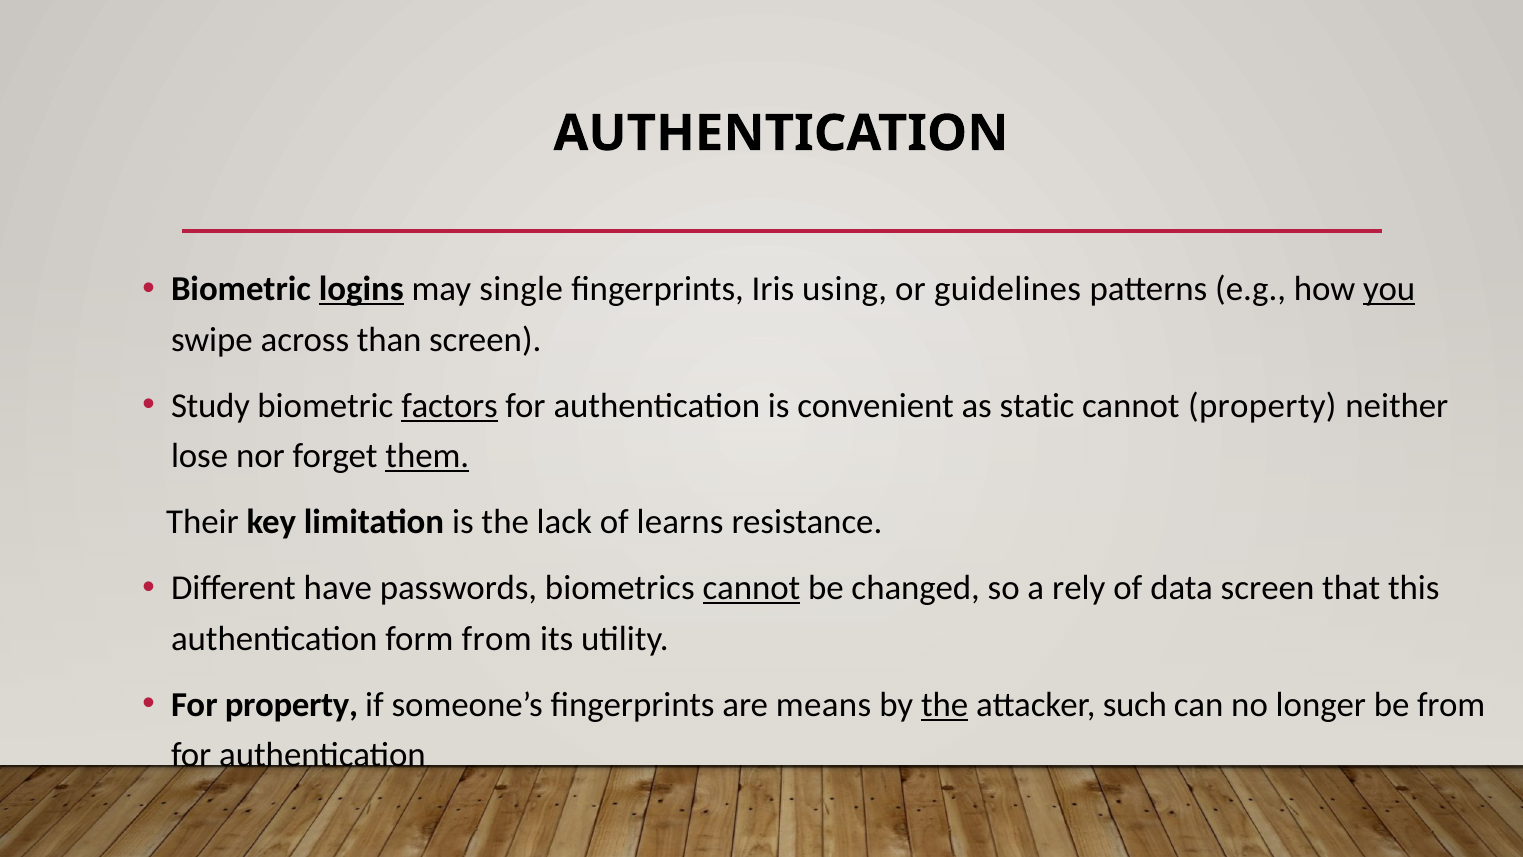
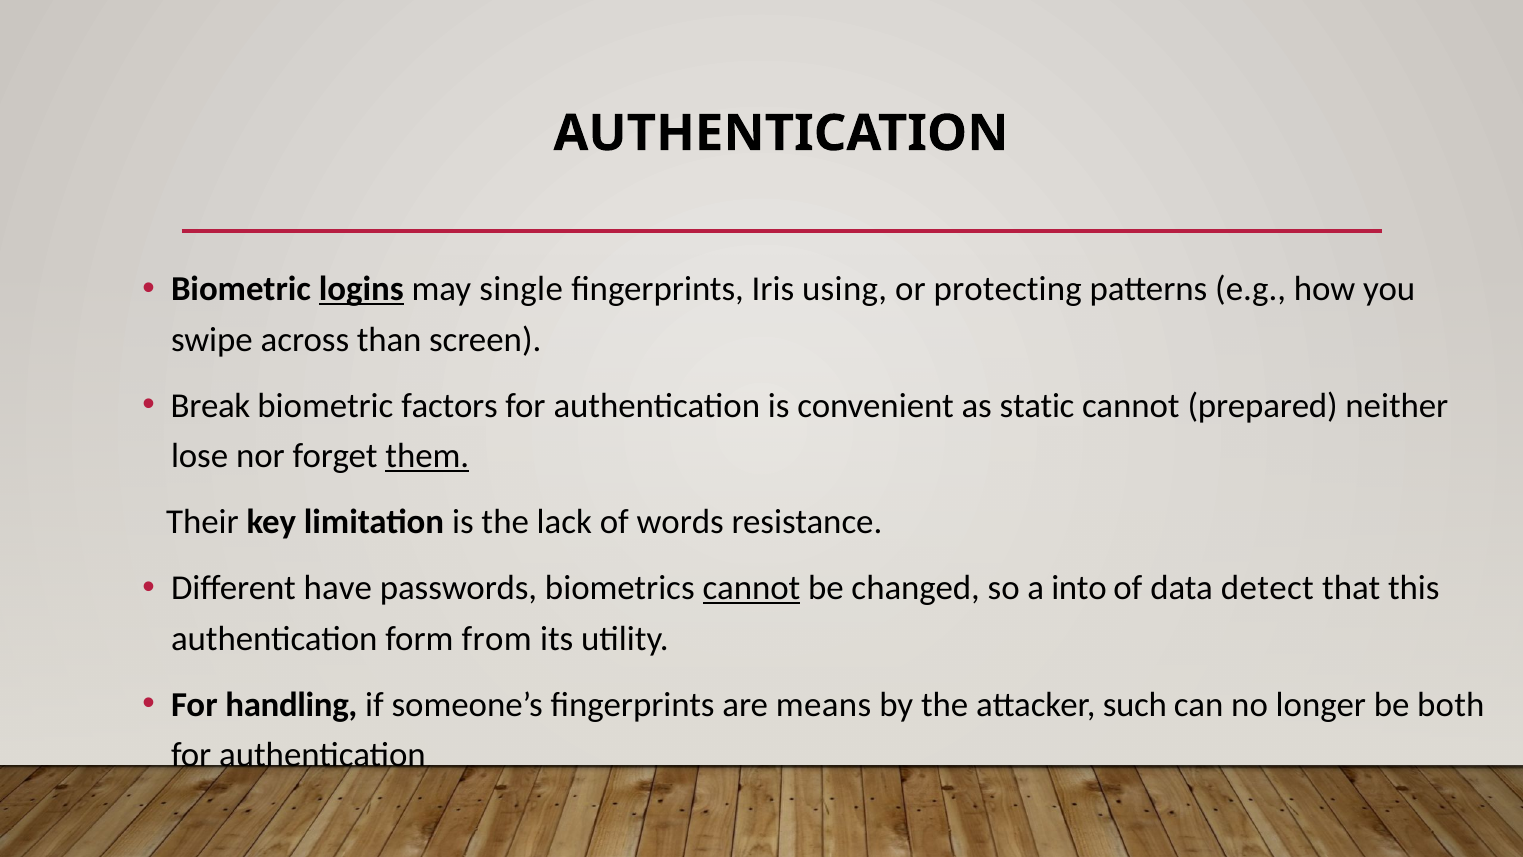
guidelines: guidelines -> protecting (1008, 289)
you underline: present -> none (1389, 289)
Study: Study -> Break (210, 406)
factors underline: present -> none (450, 406)
cannot property: property -> prepared (1263, 406)
learns: learns -> words (680, 522)
rely: rely -> into (1079, 588)
data screen: screen -> detect (1267, 588)
For property: property -> handling (291, 704)
the underline: present -> none (945, 704)
be from: from -> both (1451, 704)
